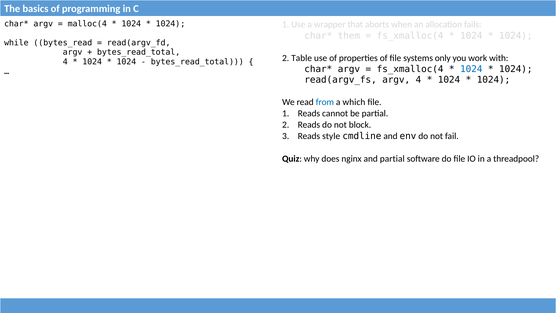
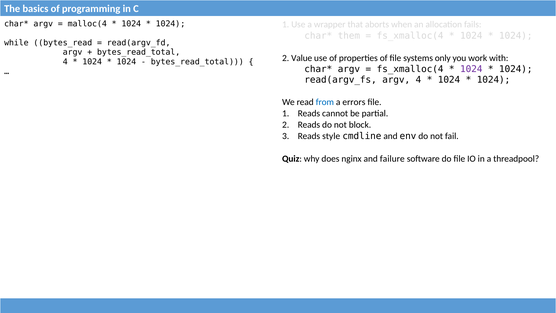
Table: Table -> Value (302, 58)
1024 colour: blue -> purple (471, 69)
which: which -> errors (354, 102)
and partial: partial -> failure (392, 159)
